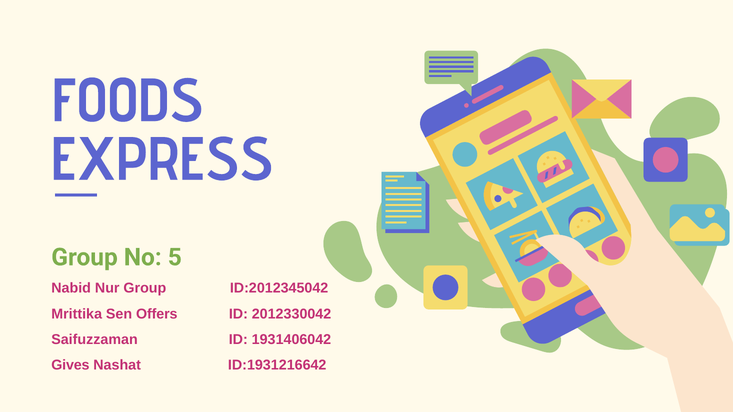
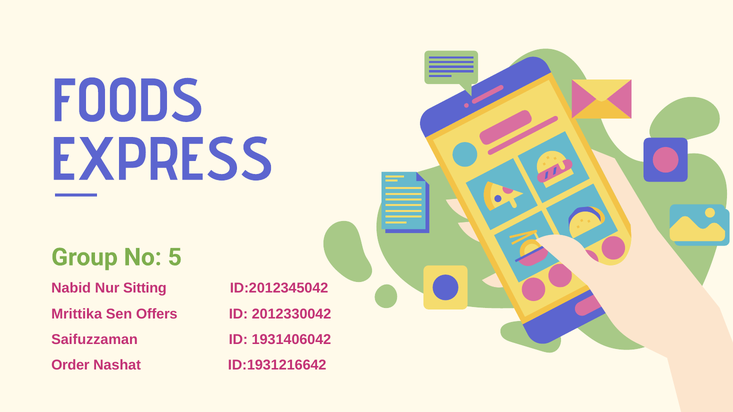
Nur Group: Group -> Sitting (145, 288)
Gives: Gives -> Order (70, 365)
